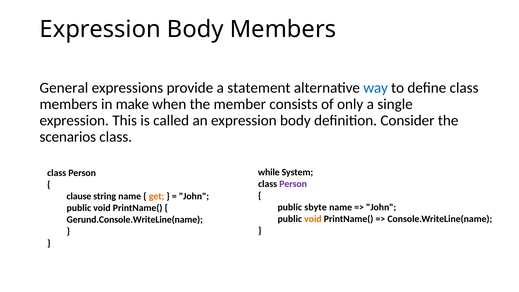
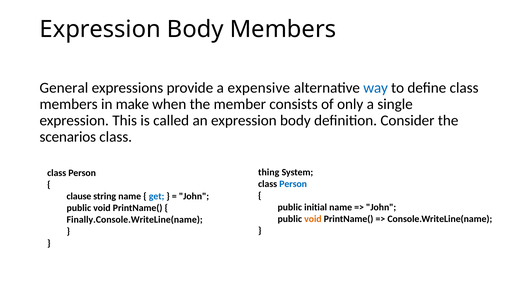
statement: statement -> expensive (259, 88)
while: while -> thing (269, 172)
Person colour: purple -> blue (293, 184)
get colour: orange -> blue (157, 196)
sbyte: sbyte -> initial (316, 207)
Gerund.Console.WriteLine(name: Gerund.Console.WriteLine(name -> Finally.Console.WriteLine(name (135, 220)
